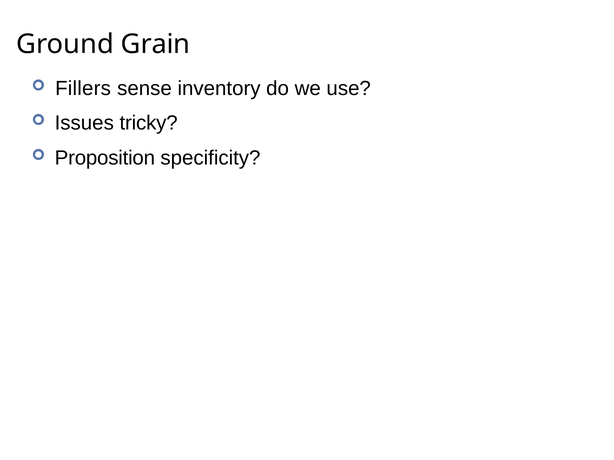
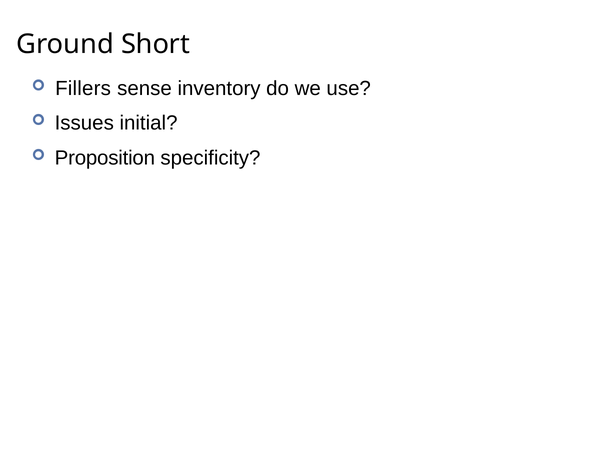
Grain: Grain -> Short (156, 44)
tricky: tricky -> initial (149, 123)
